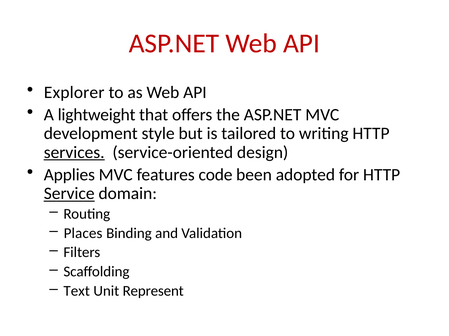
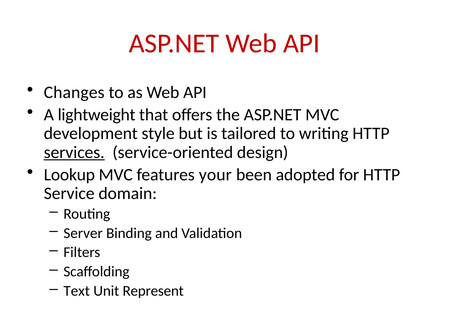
Explorer: Explorer -> Changes (74, 93)
Applies: Applies -> Lookup (69, 175)
code: code -> your (215, 175)
Service underline: present -> none (69, 194)
Places: Places -> Server (83, 234)
